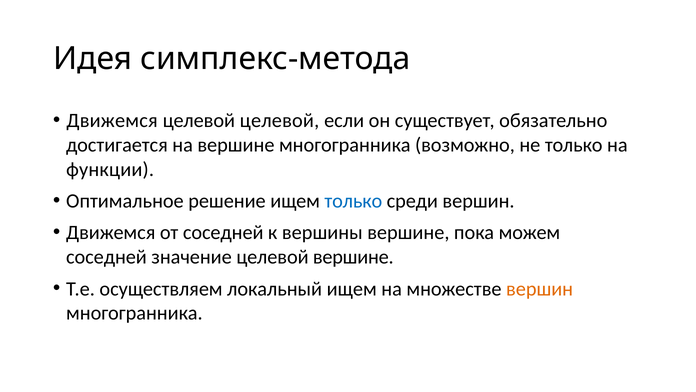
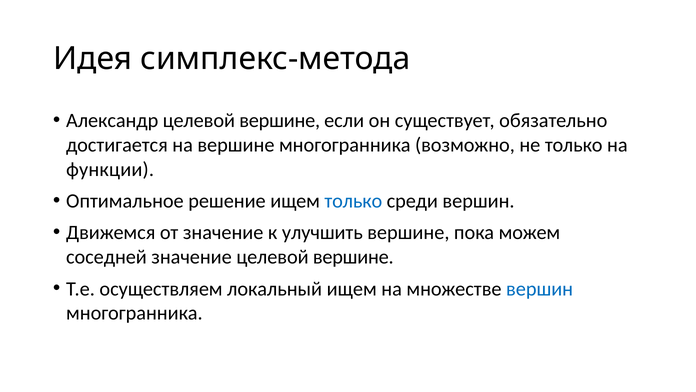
Движемся: Движемся -> Александр (112, 120)
целевой: целевой -> вершине (280, 120)
от соседней: соседней -> значение (223, 232)
вершины: вершины -> улучшить (322, 232)
вершин colour: orange -> blue (540, 288)
